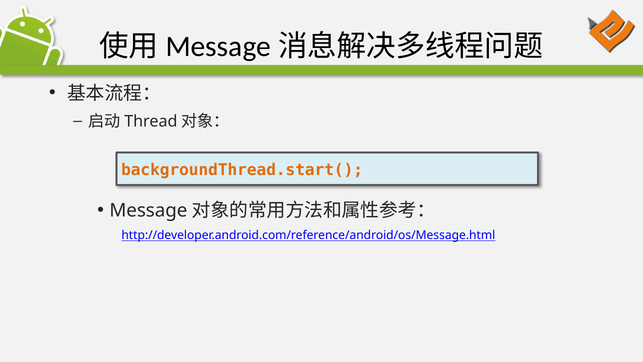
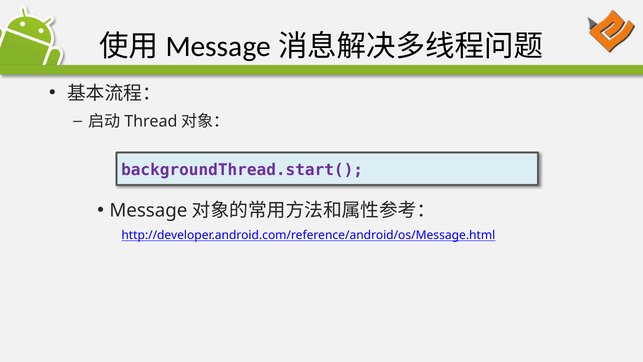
backgroundThread.start( colour: orange -> purple (242, 170)
